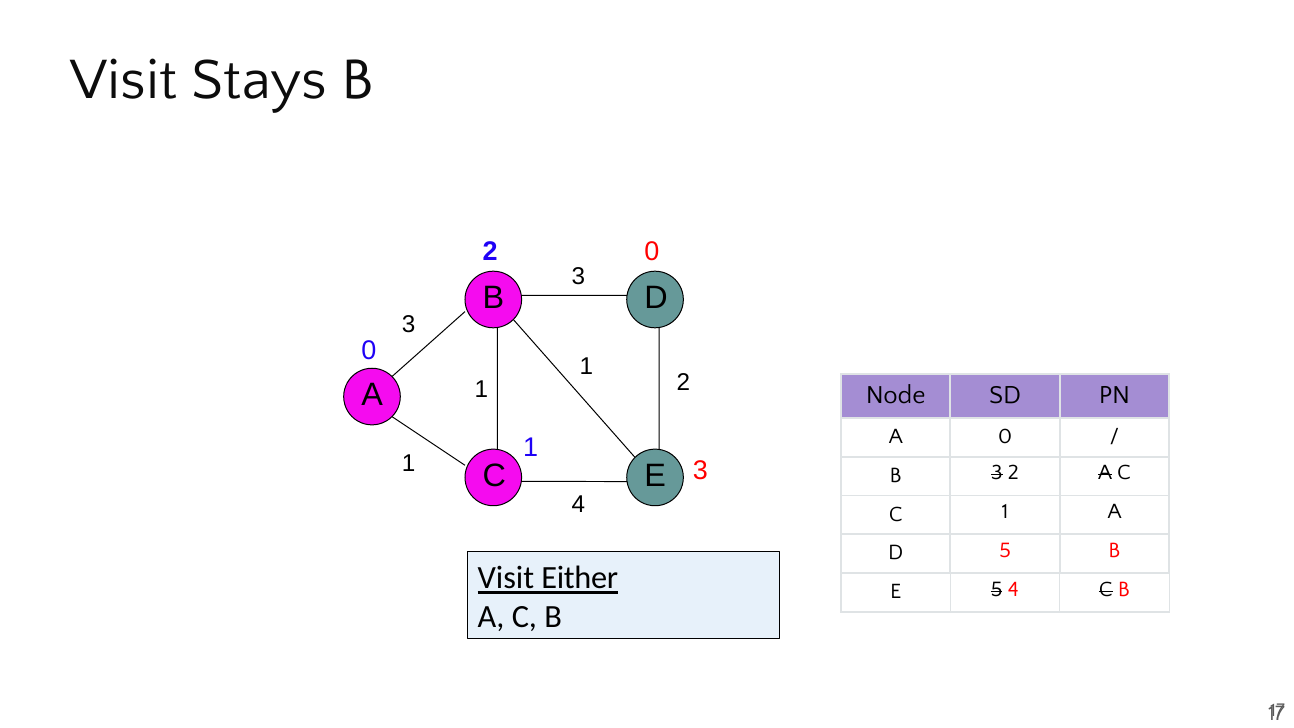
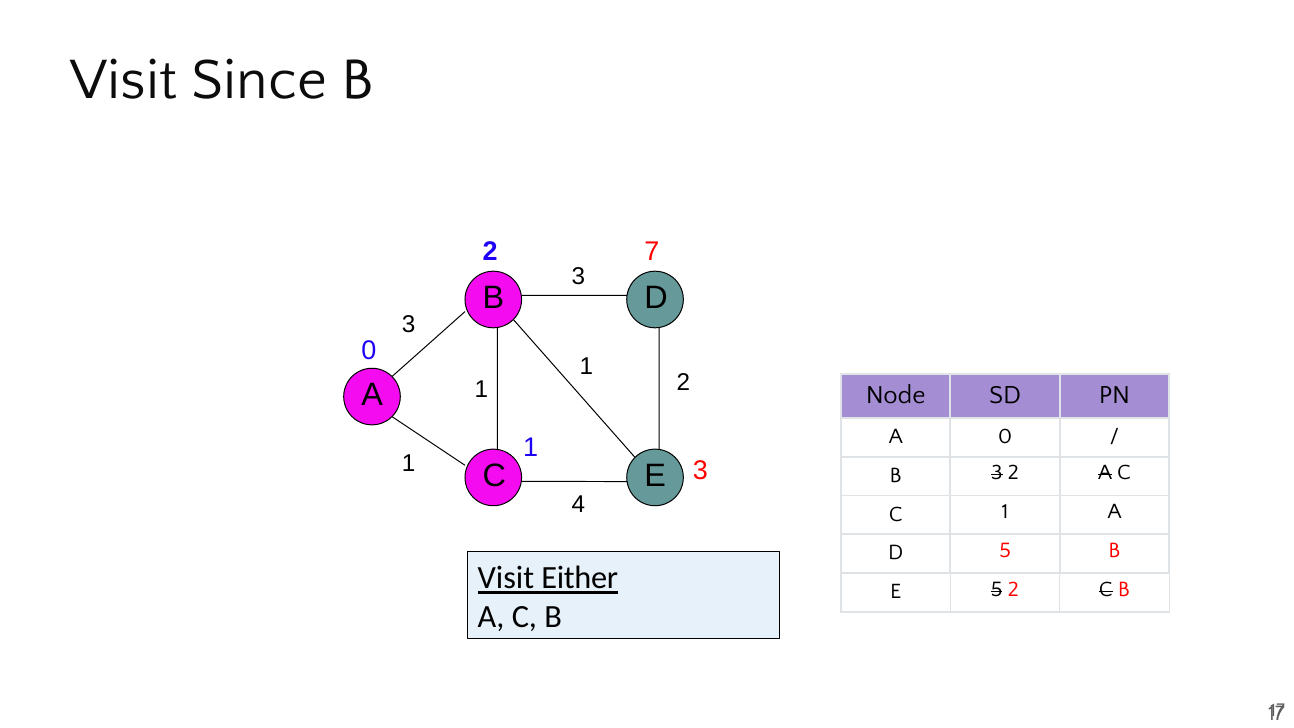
Stays: Stays -> Since (259, 79)
2 0: 0 -> 7 (652, 252)
5 4: 4 -> 2 (1013, 589)
